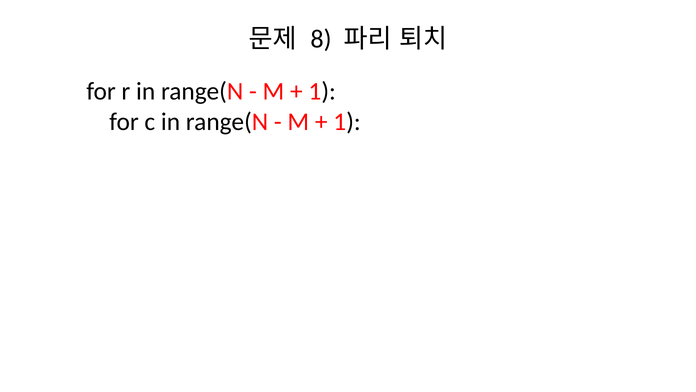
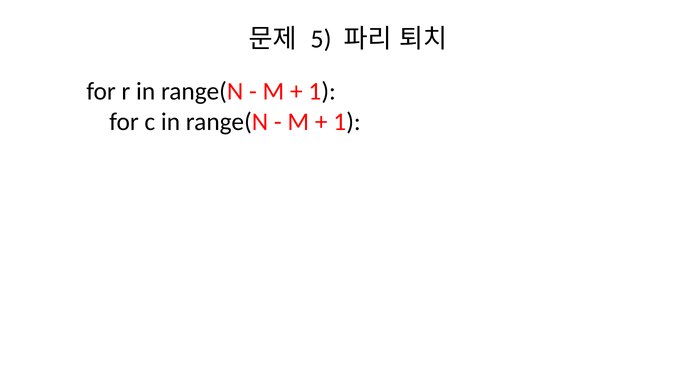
8: 8 -> 5 (321, 39)
